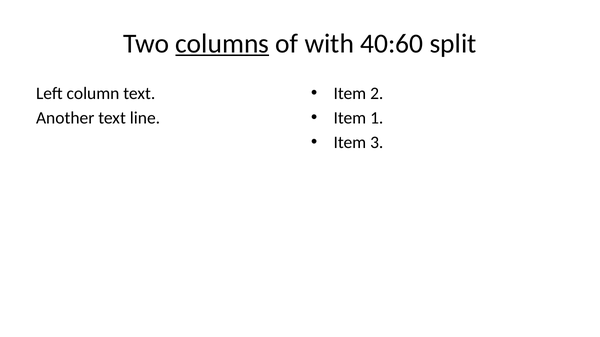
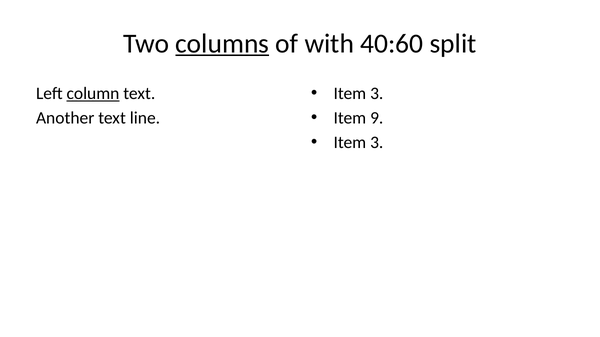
2: 2 -> 3 (377, 93)
column underline: none -> present (93, 93)
1: 1 -> 9 (377, 118)
